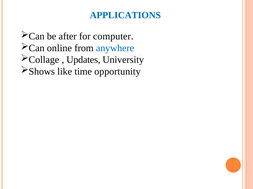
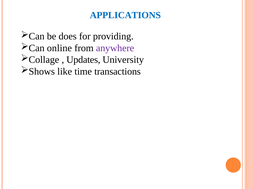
after: after -> does (68, 36)
computer: computer -> providing (113, 36)
anywhere colour: blue -> purple (115, 48)
opportunity: opportunity -> transactions (118, 72)
